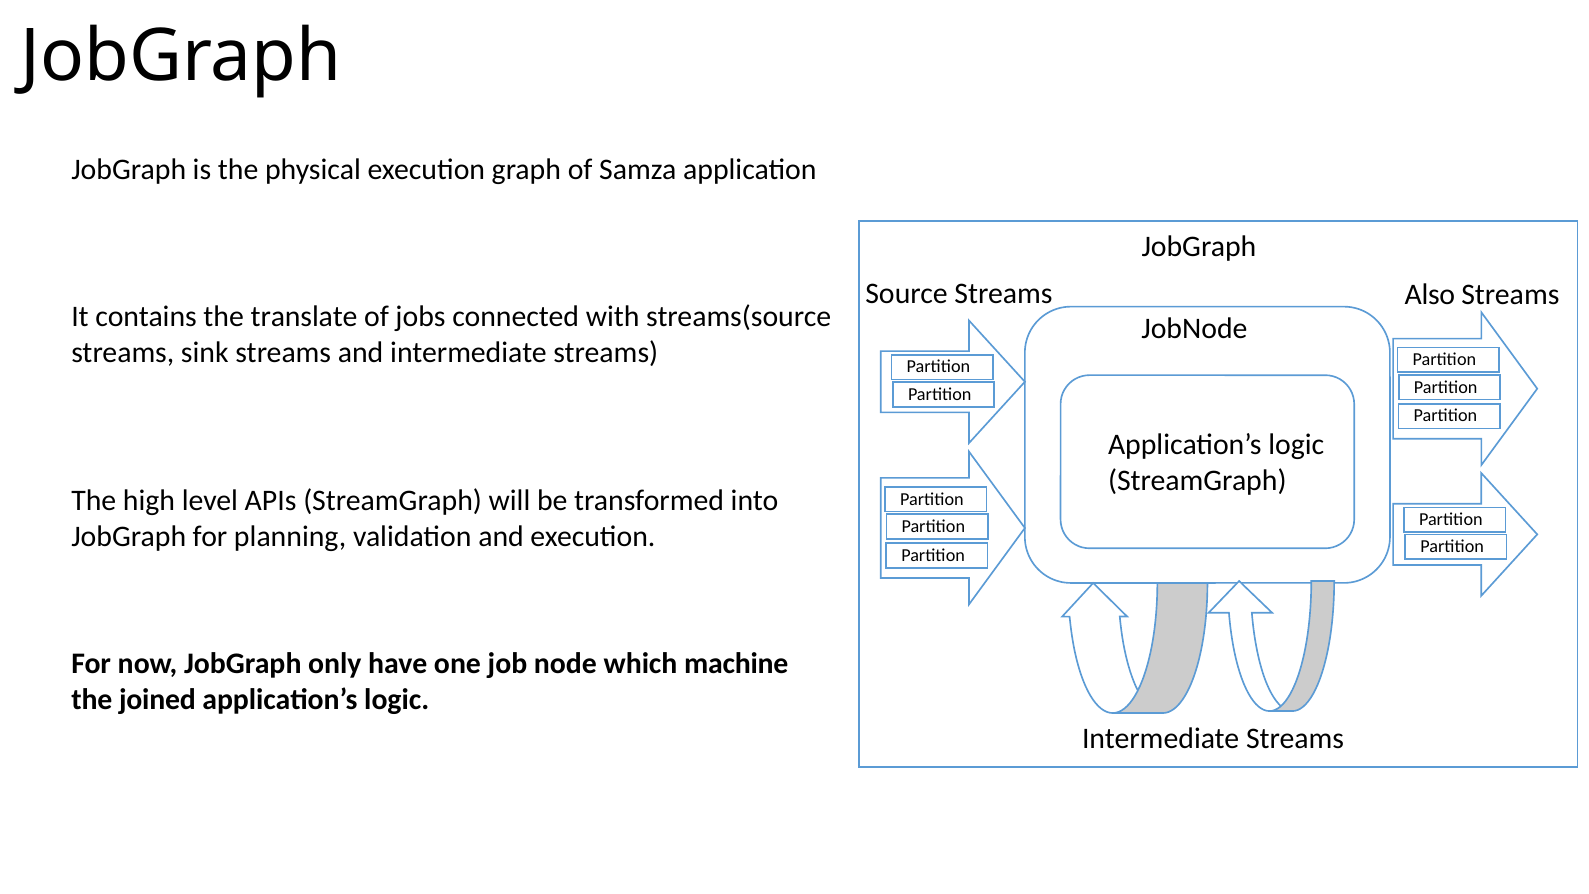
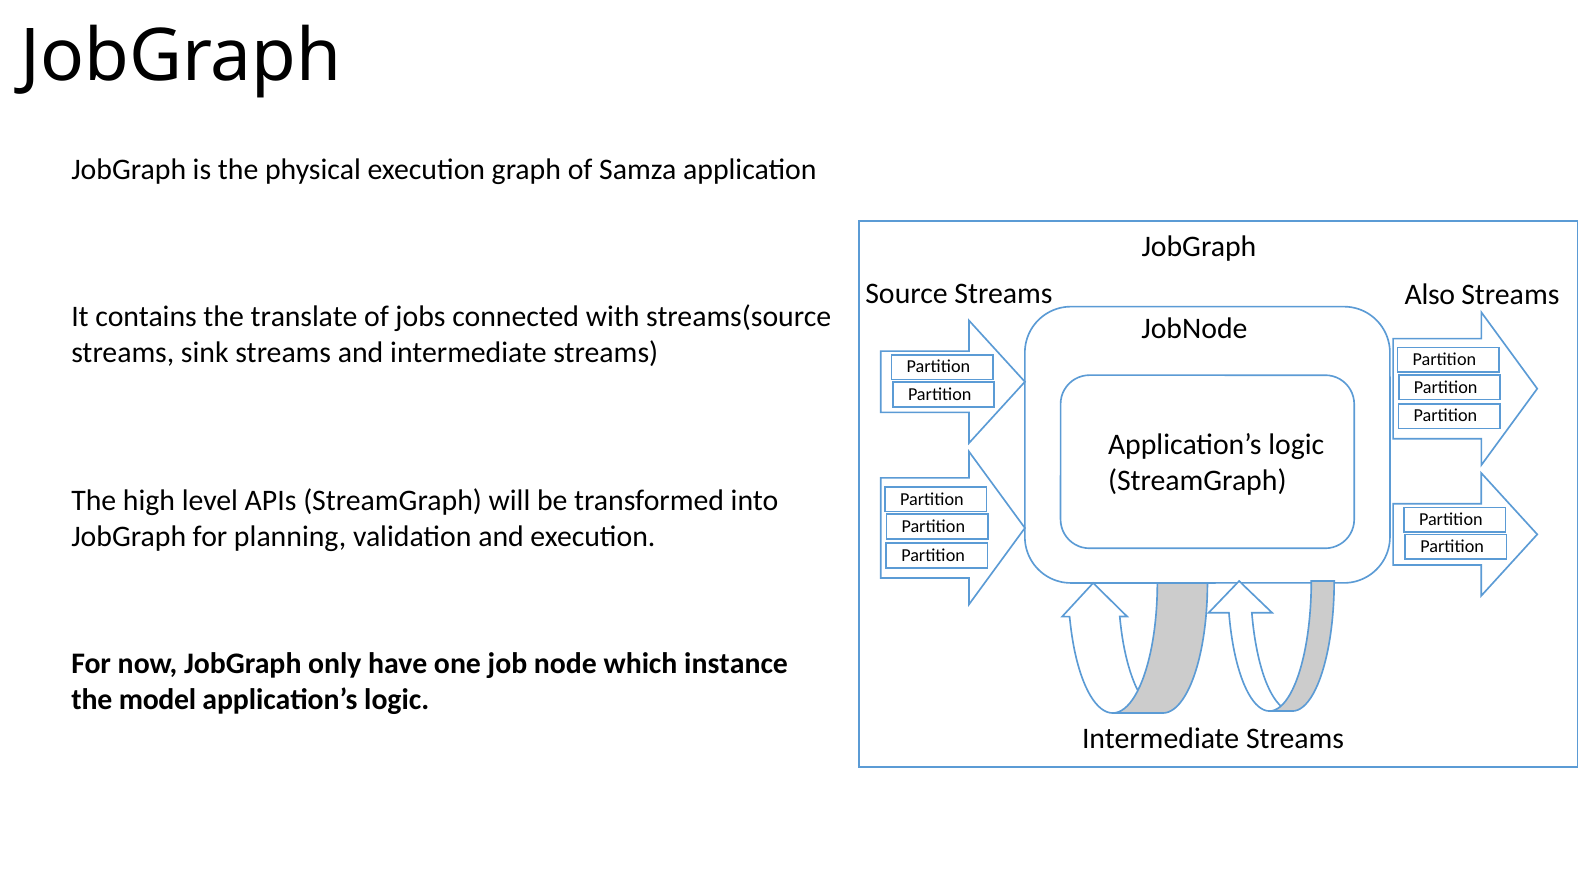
machine: machine -> instance (736, 664)
joined: joined -> model (157, 700)
